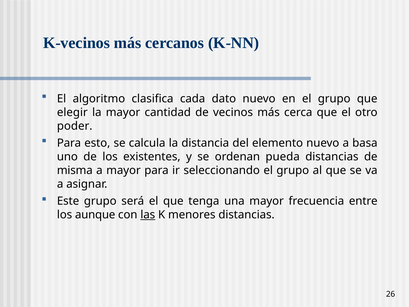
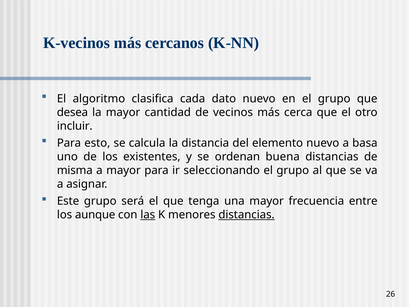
elegir: elegir -> desea (72, 112)
poder: poder -> incluir (75, 126)
pueda: pueda -> buena (283, 157)
distancias underline: none -> present (247, 215)
